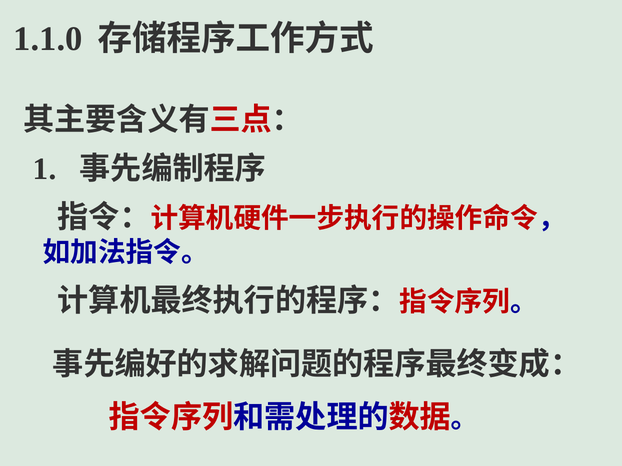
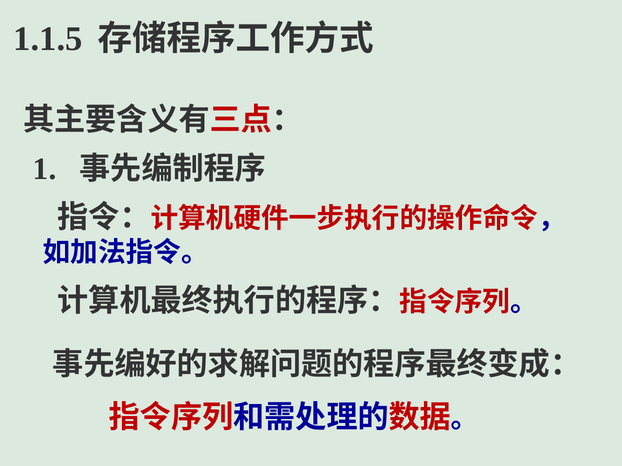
1.1.0: 1.1.0 -> 1.1.5 (48, 39)
